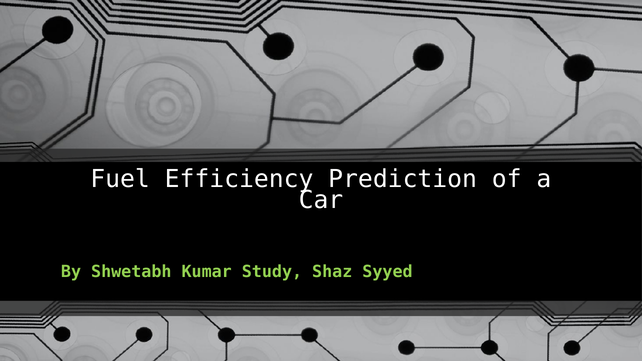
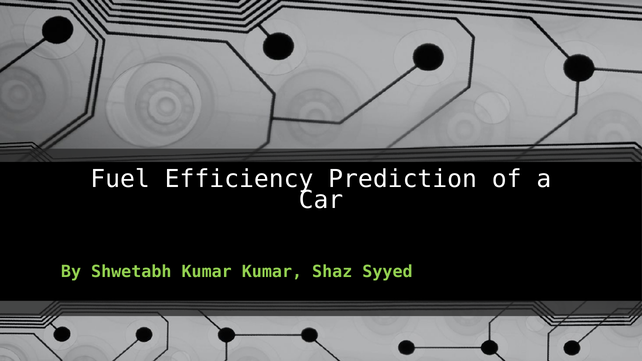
Kumar Study: Study -> Kumar (272, 272)
